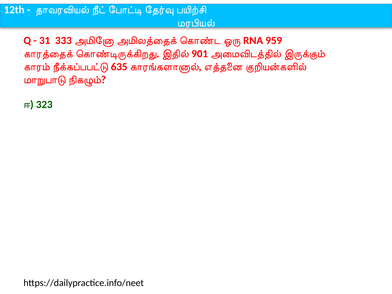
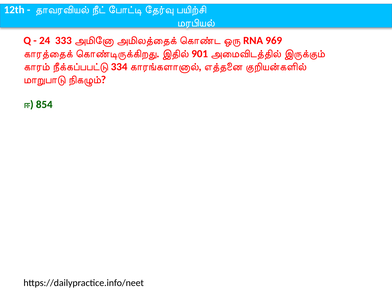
31: 31 -> 24 (45, 41)
959: 959 -> 969 (274, 41)
635: 635 -> 334 (119, 67)
323: 323 -> 854 (44, 105)
